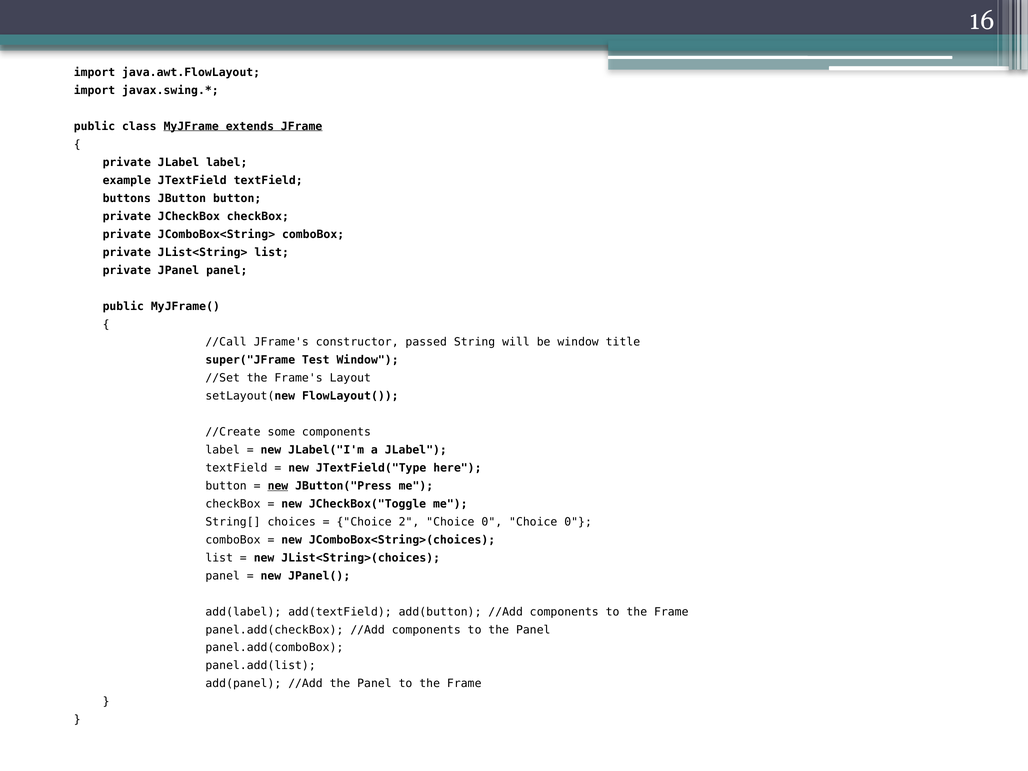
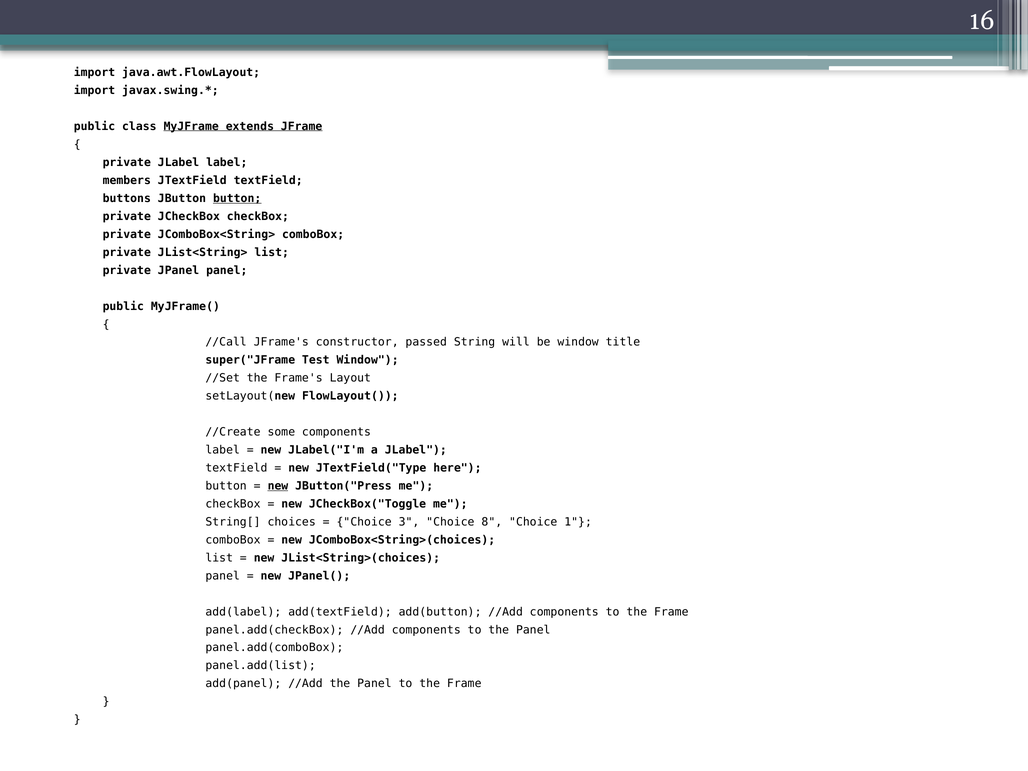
example: example -> members (127, 181)
button underline: none -> present (237, 198)
2: 2 -> 3 (409, 522)
0: 0 -> 8 (492, 522)
0: 0 -> 1 (578, 522)
